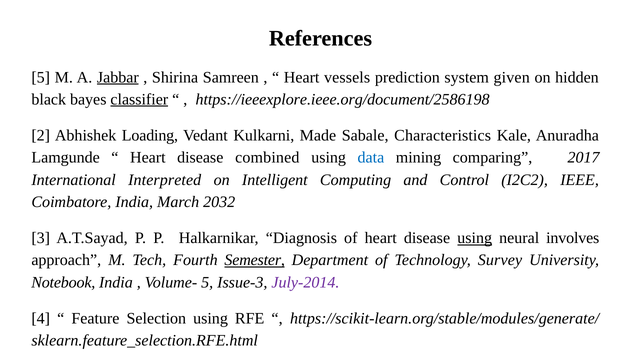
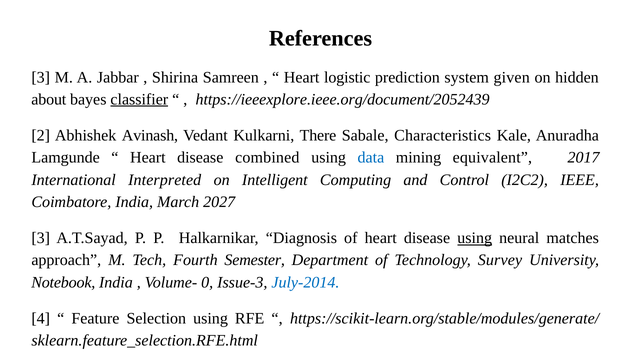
5: 5 -> 3 (41, 77)
Jabbar underline: present -> none (118, 77)
vessels: vessels -> logistic (347, 77)
black: black -> about (49, 99)
https://ieeexplore.ieee.org/document/2586198: https://ieeexplore.ieee.org/document/2586198 -> https://ieeexplore.ieee.org/document/2052439 (343, 99)
Loading: Loading -> Avinash (150, 136)
Made: Made -> There (318, 136)
comparing: comparing -> equivalent (492, 158)
2032: 2032 -> 2027 (219, 202)
involves: involves -> matches (573, 238)
Semester underline: present -> none (255, 261)
Volume- 5: 5 -> 0 (207, 283)
July-2014 colour: purple -> blue (305, 283)
